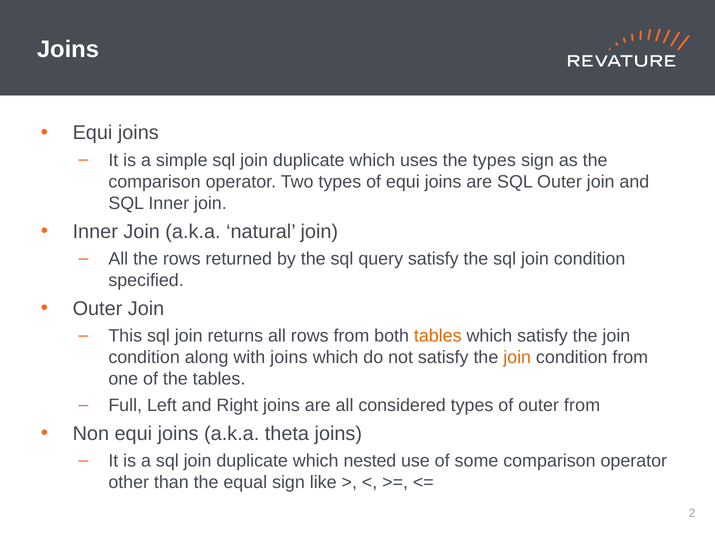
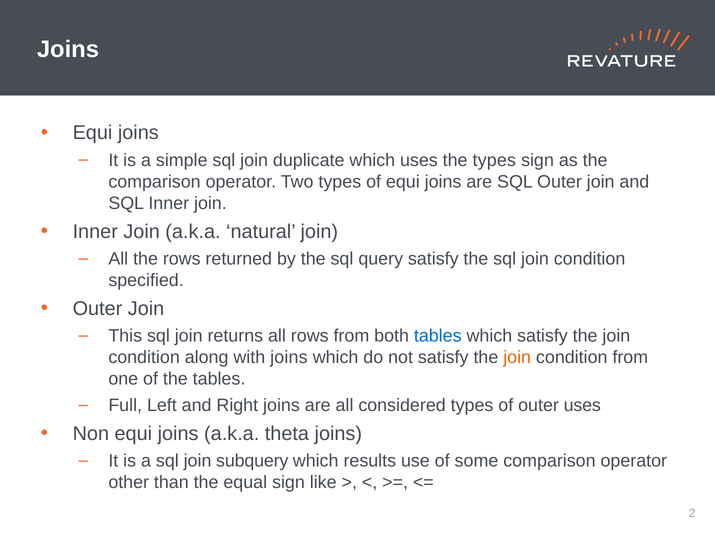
tables colour: orange -> blue (438, 336)
outer from: from -> uses (582, 405)
a sql join duplicate: duplicate -> subquery (252, 460)
nested: nested -> results (370, 460)
